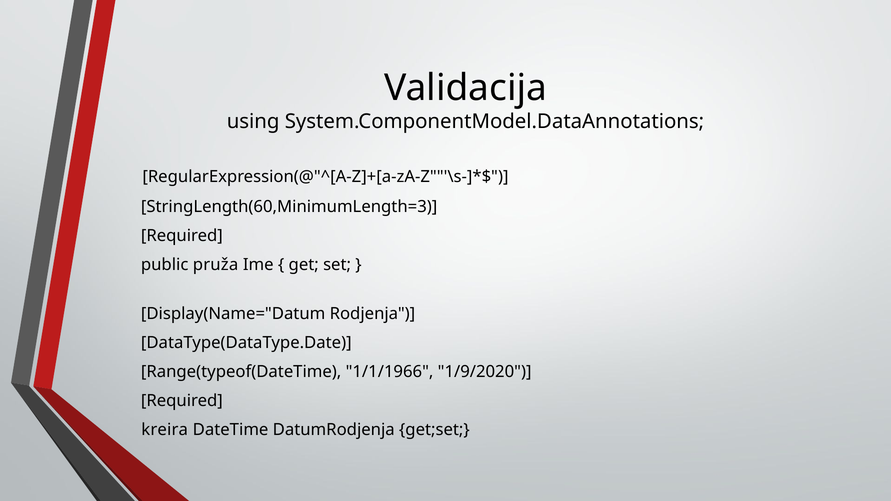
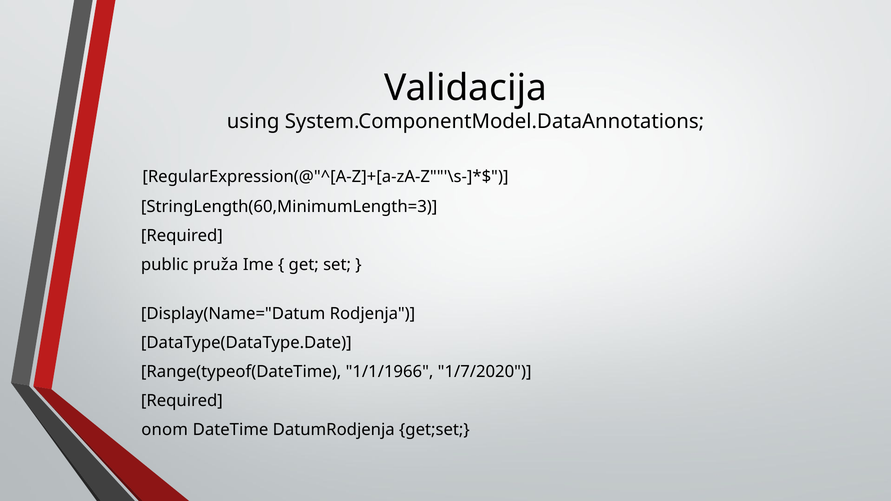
1/9/2020: 1/9/2020 -> 1/7/2020 (485, 372)
kreira: kreira -> onom (165, 430)
